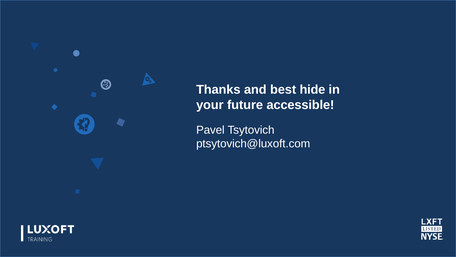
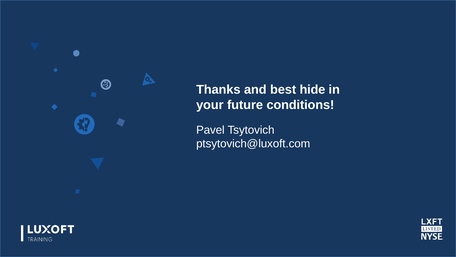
accessible: accessible -> conditions (300, 105)
